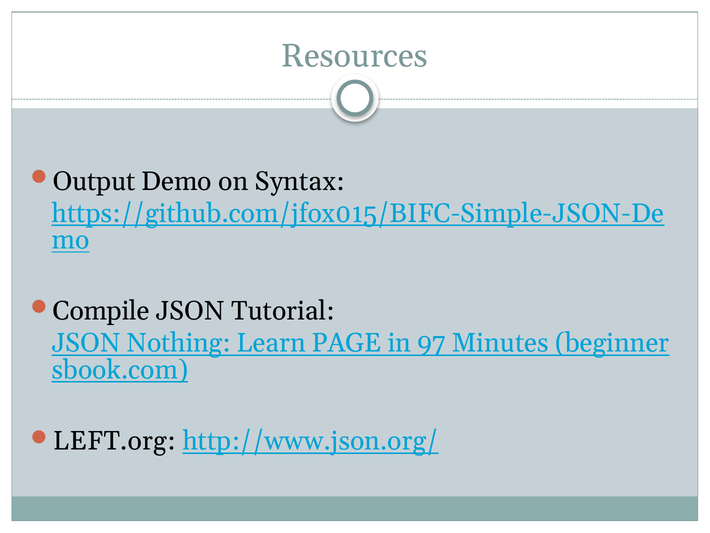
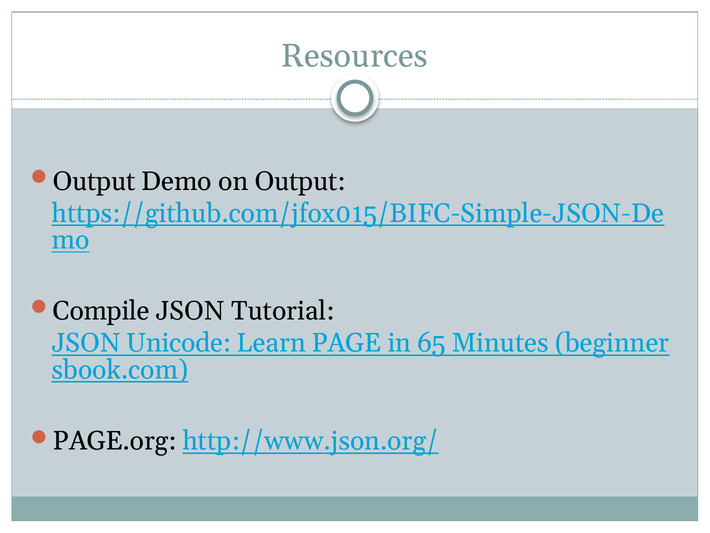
on Syntax: Syntax -> Output (300, 181)
Nothing: Nothing -> Unicode (179, 343)
97: 97 -> 65 (431, 343)
LEFT.org: LEFT.org -> PAGE.org (115, 441)
